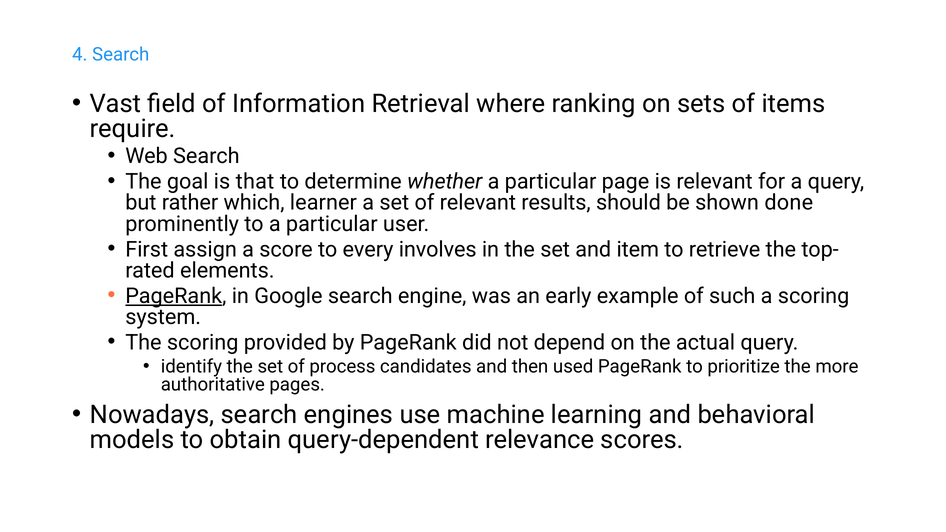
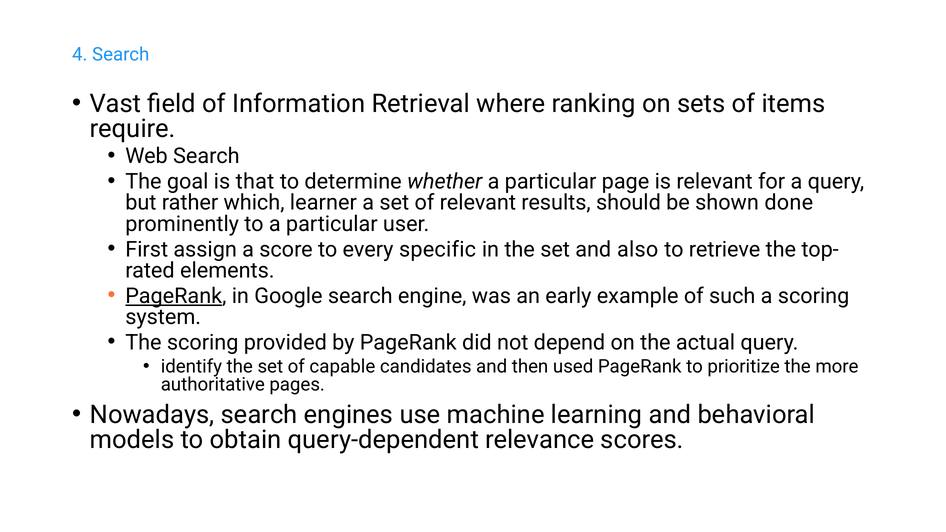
involves: involves -> specific (438, 249)
item: item -> also (638, 249)
process: process -> capable (342, 367)
